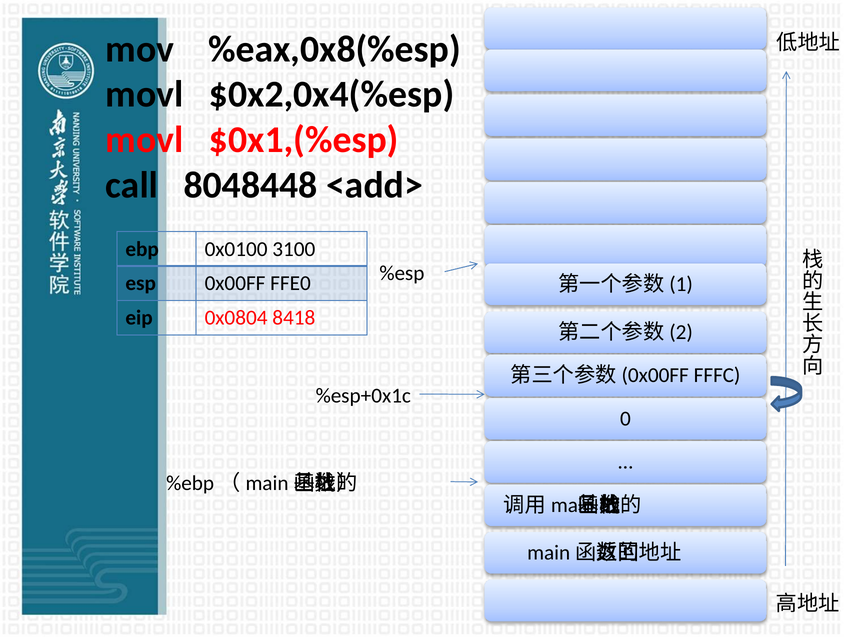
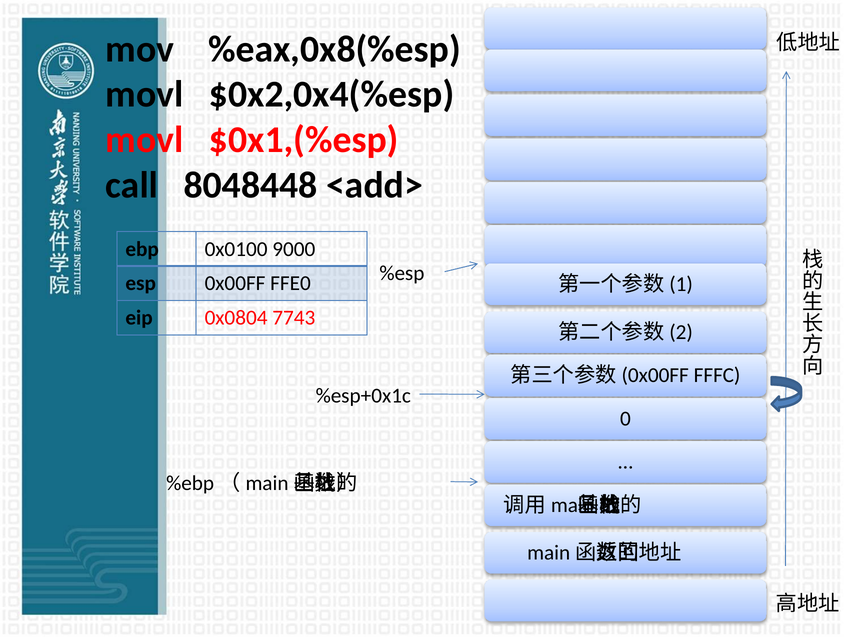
3100: 3100 -> 9000 (294, 249)
8418: 8418 -> 7743 (294, 318)
